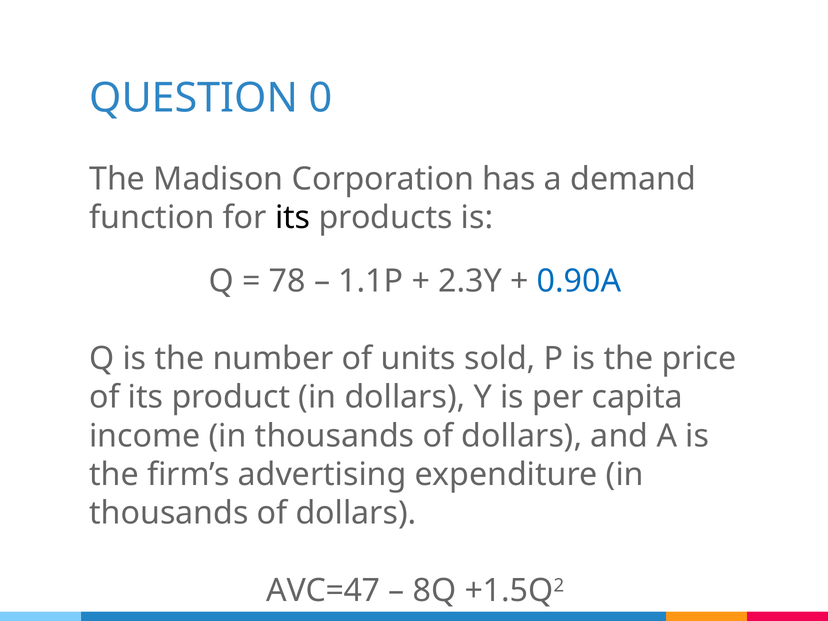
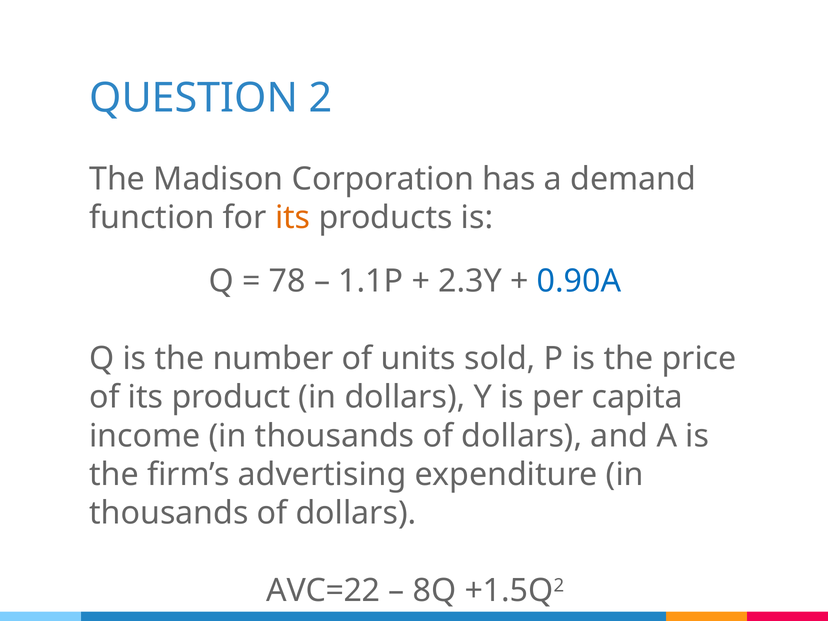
0: 0 -> 2 (321, 98)
its colour: black -> orange (293, 218)
AVC=47: AVC=47 -> AVC=22 (323, 591)
